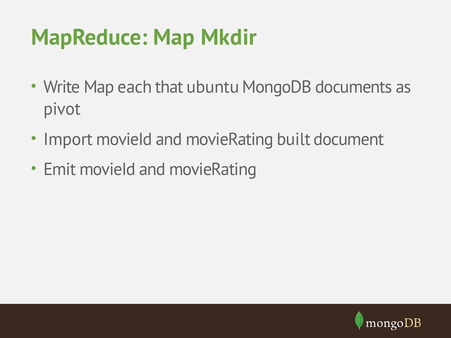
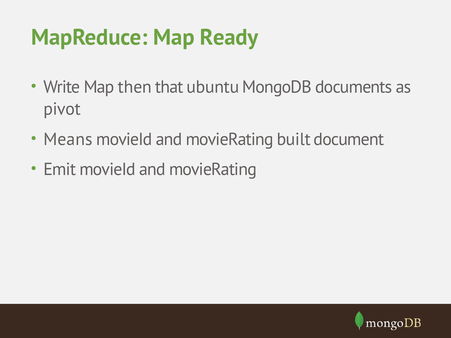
Mkdir: Mkdir -> Ready (229, 37)
each: each -> then (135, 87)
Import: Import -> Means (68, 139)
